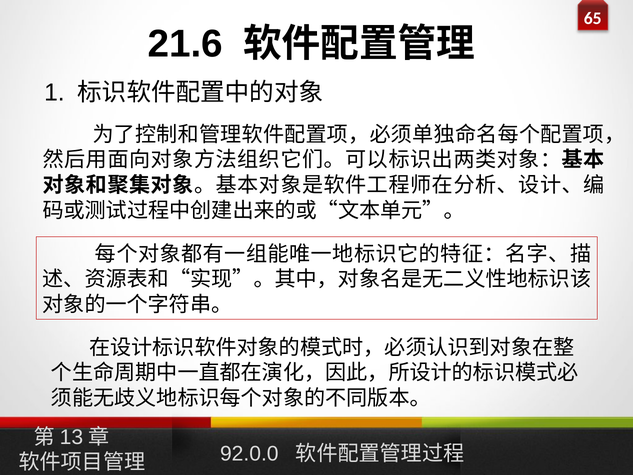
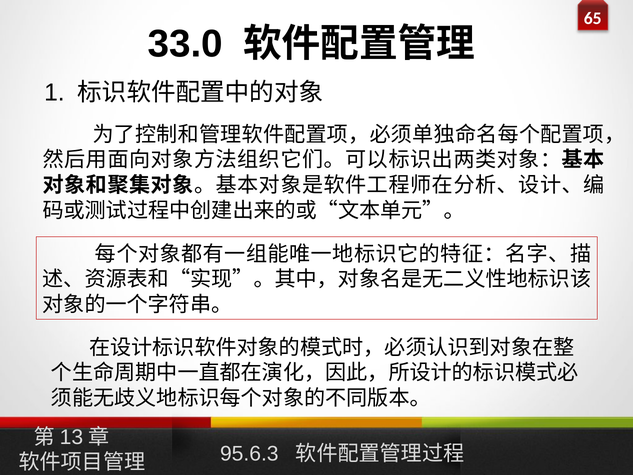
21.6: 21.6 -> 33.0 (185, 44)
92.0.0: 92.0.0 -> 95.6.3 (249, 453)
